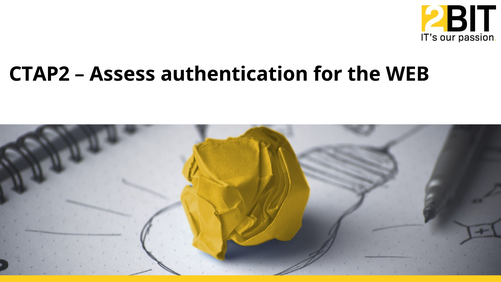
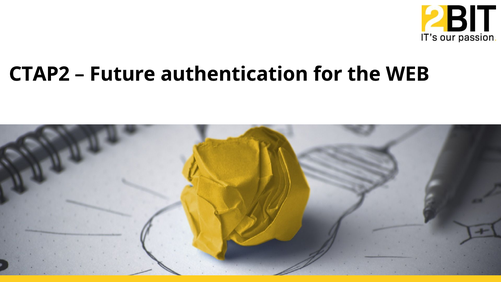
Assess: Assess -> Future (122, 74)
